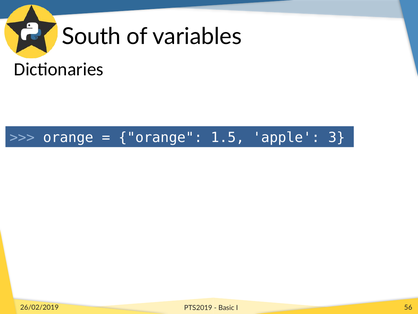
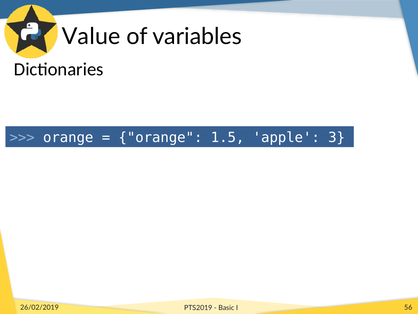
South: South -> Value (91, 37)
